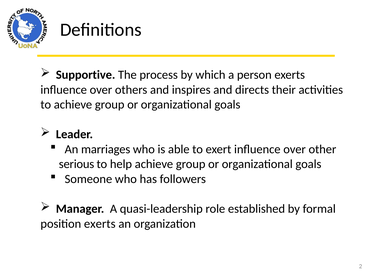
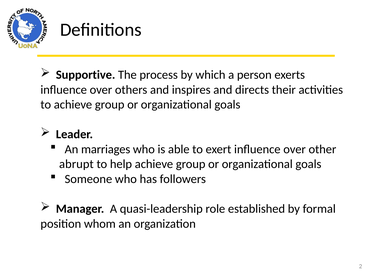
serious: serious -> abrupt (76, 164)
position exerts: exerts -> whom (100, 224)
